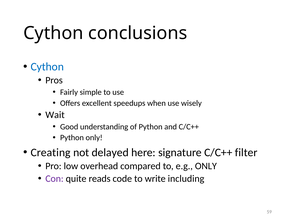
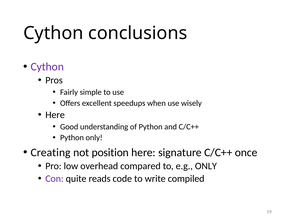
Cython colour: blue -> purple (47, 66)
Wait: Wait -> Here (55, 115)
delayed: delayed -> position (110, 152)
filter: filter -> once (246, 152)
including: including -> compiled (186, 178)
